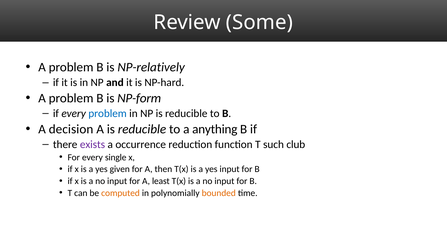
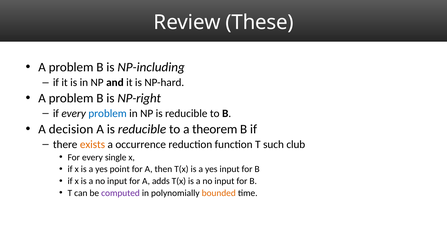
Some: Some -> These (260, 22)
NP-relatively: NP-relatively -> NP-including (151, 67)
NP-form: NP-form -> NP-right (139, 98)
anything: anything -> theorem (215, 129)
exists colour: purple -> orange (93, 145)
given: given -> point (120, 169)
least: least -> adds (161, 181)
computed colour: orange -> purple (120, 193)
